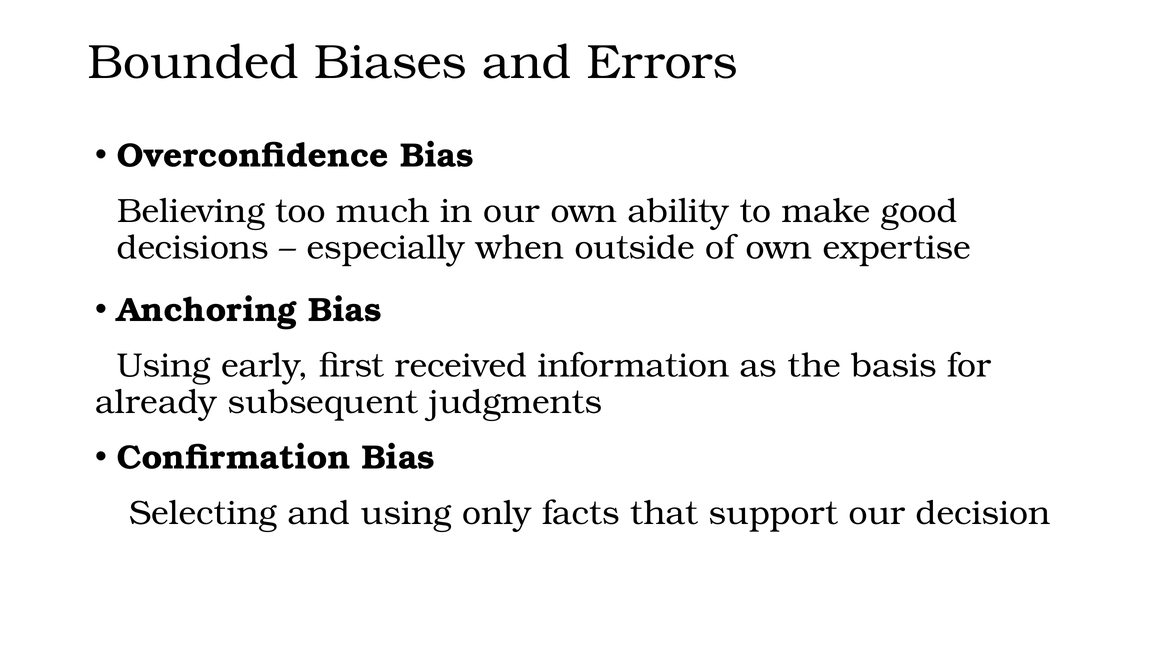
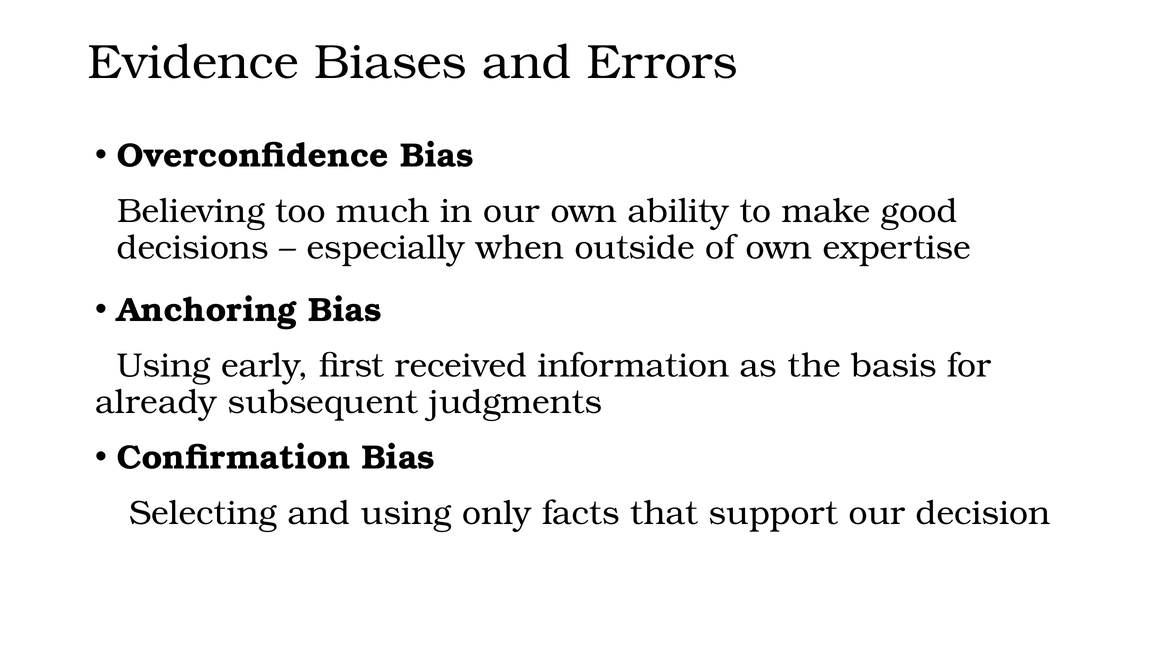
Bounded: Bounded -> Evidence (193, 62)
